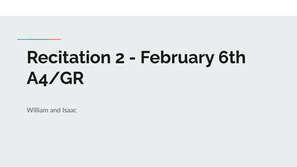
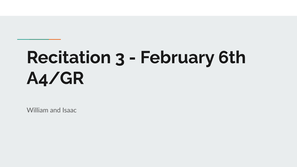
2: 2 -> 3 (120, 58)
